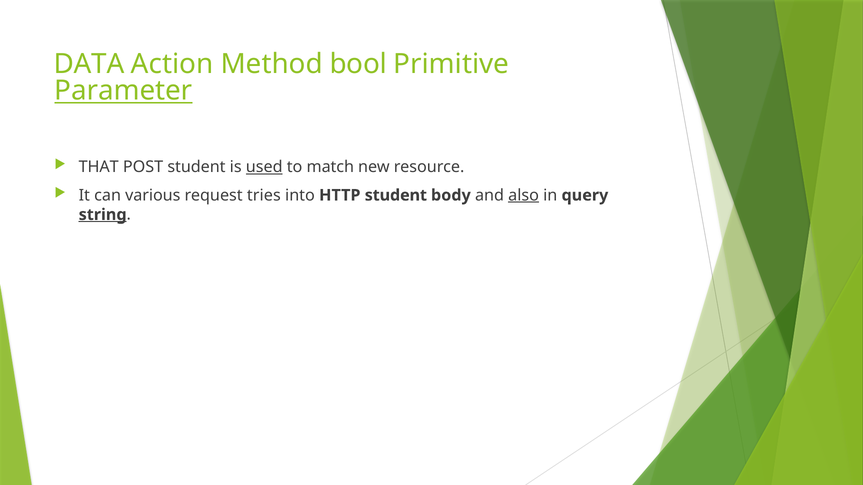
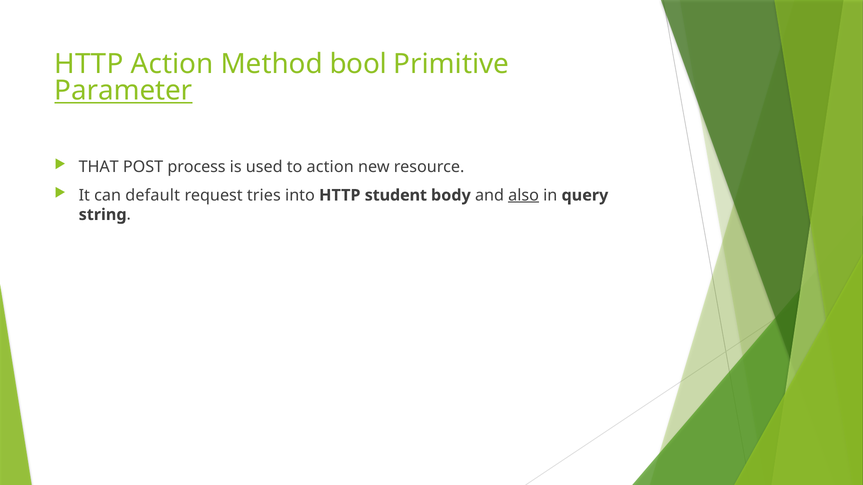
DATA: DATA -> HTTP (89, 64)
POST student: student -> process (197, 167)
used underline: present -> none (264, 167)
to match: match -> action (330, 167)
various: various -> default (153, 195)
string underline: present -> none (103, 215)
